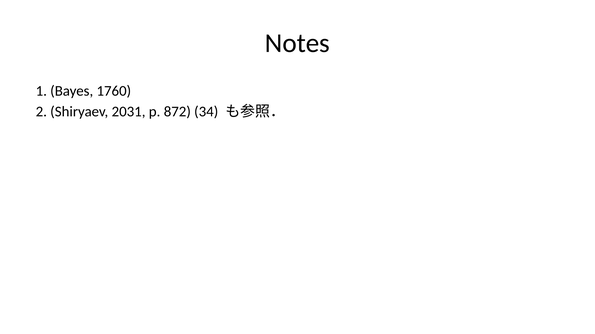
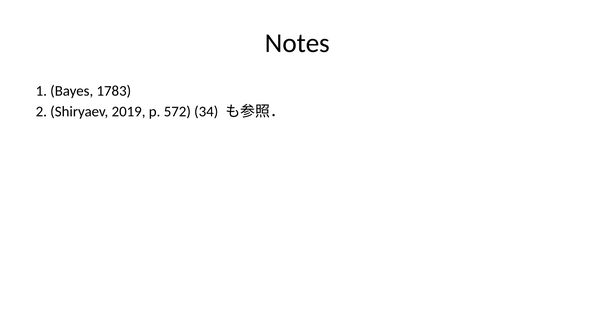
1760: 1760 -> 1783 (114, 91)
2031: 2031 -> 2019 (129, 112)
872: 872 -> 572 (177, 112)
